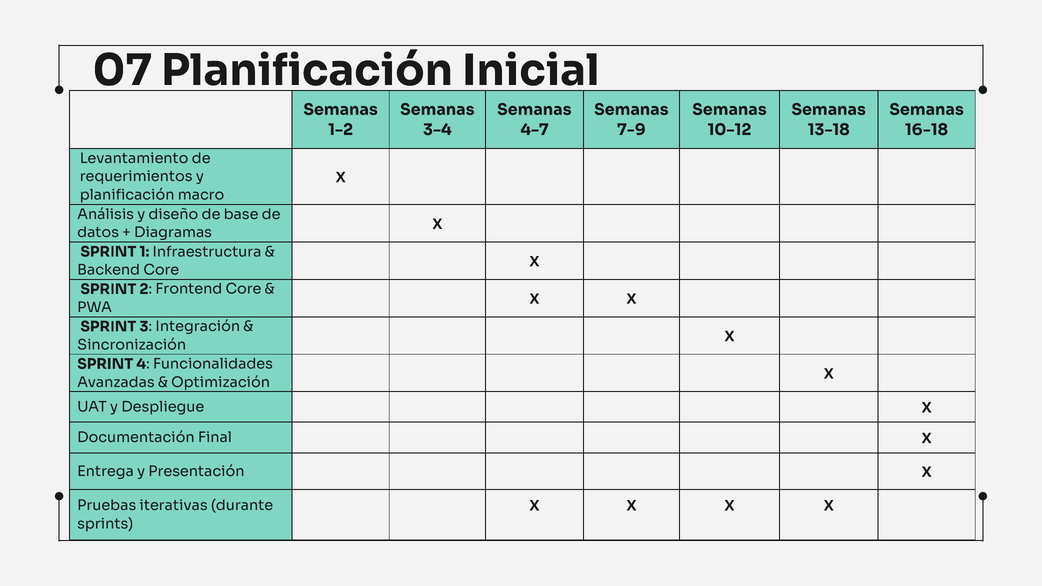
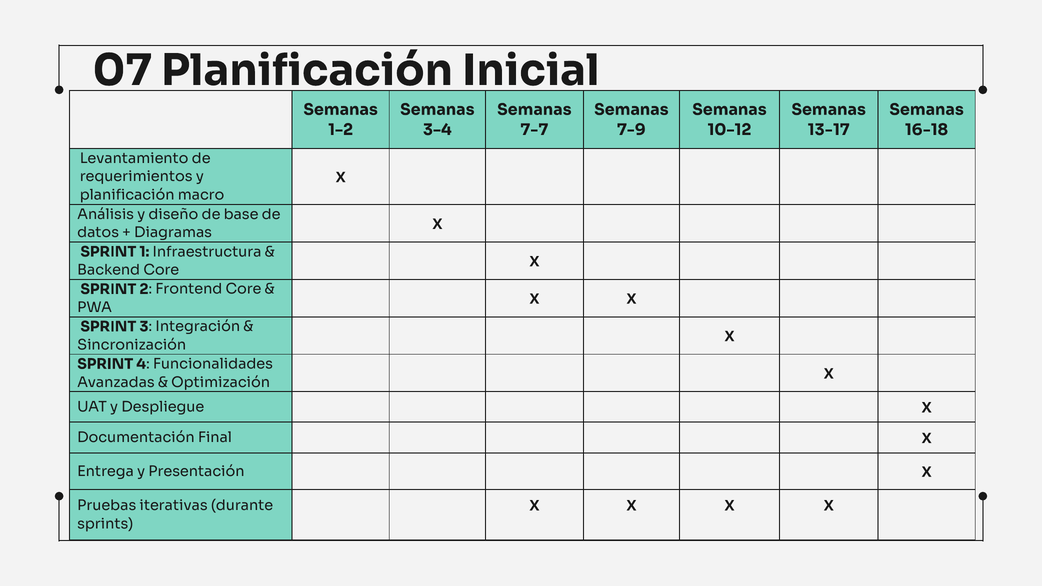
4-7: 4-7 -> 7-7 (534, 130)
13-18: 13-18 -> 13-17 (829, 130)
